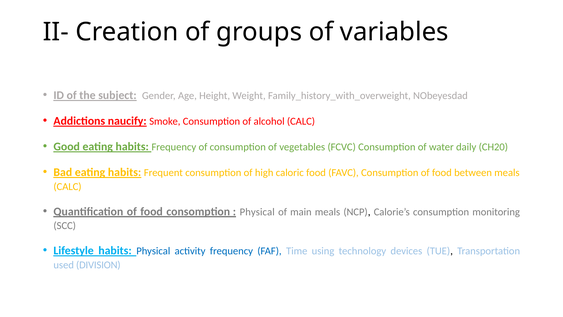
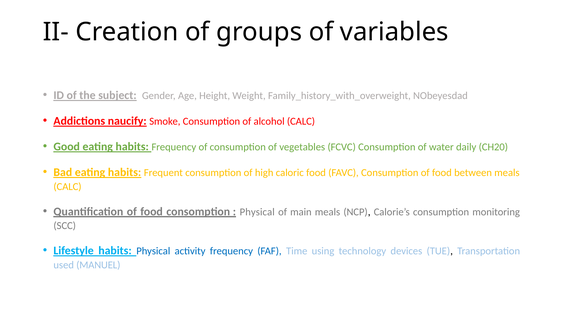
DIVISION: DIVISION -> MANUEL (98, 265)
